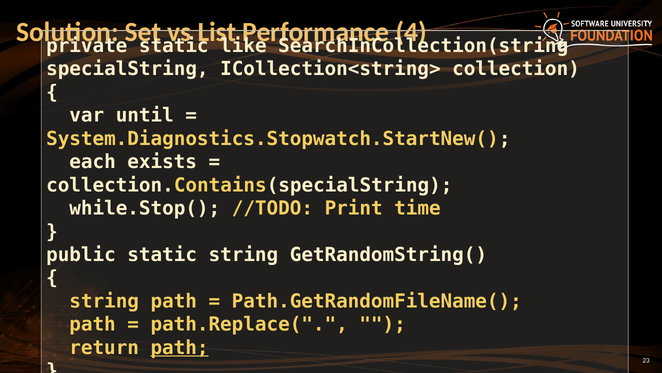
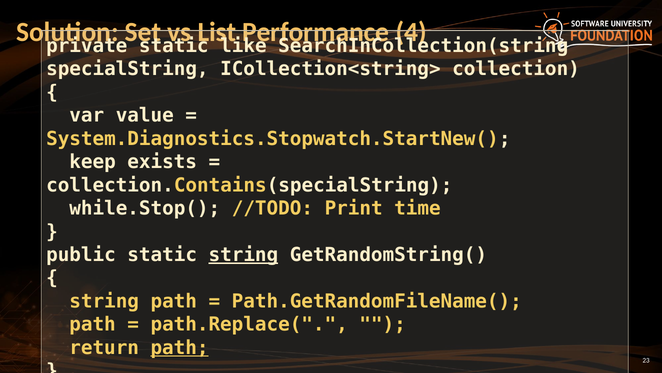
until: until -> value (145, 115)
each: each -> keep (93, 162)
string underline: none -> present (243, 254)
